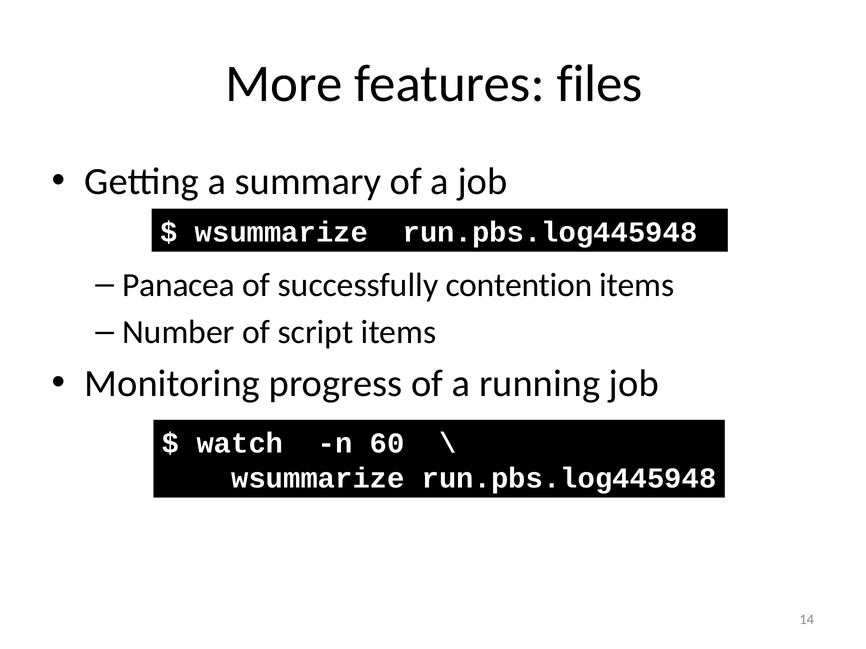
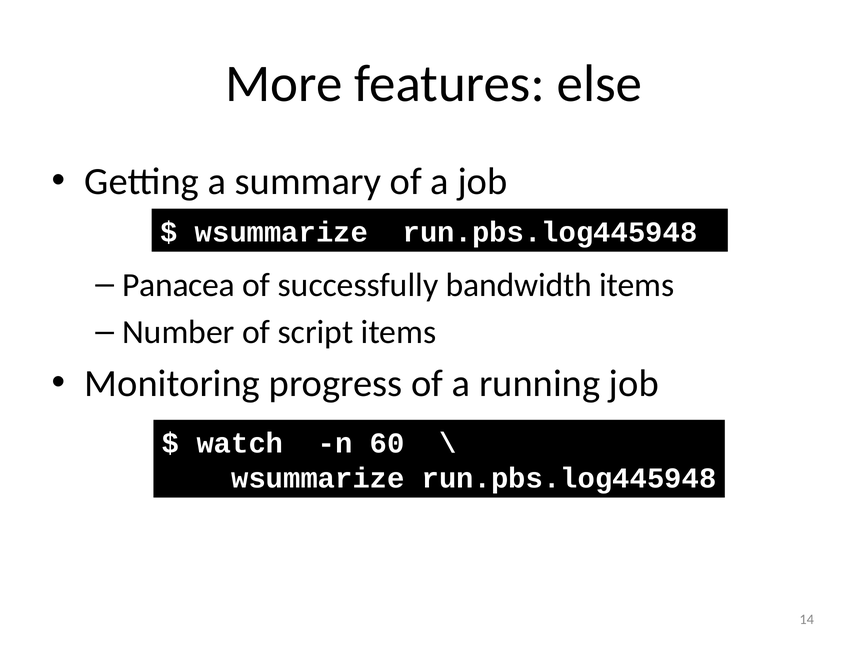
files: files -> else (600, 84)
contention: contention -> bandwidth (519, 285)
